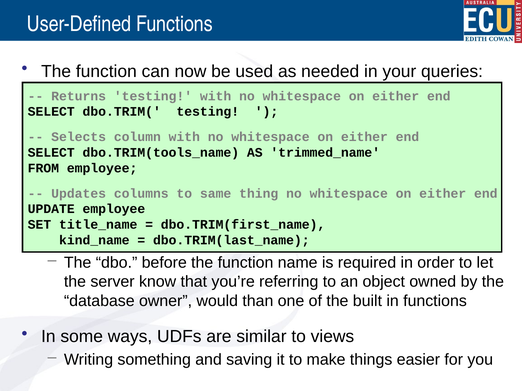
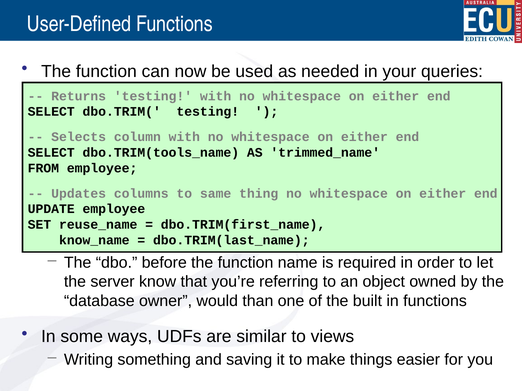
title_name: title_name -> reuse_name (98, 225)
kind_name: kind_name -> know_name (94, 241)
